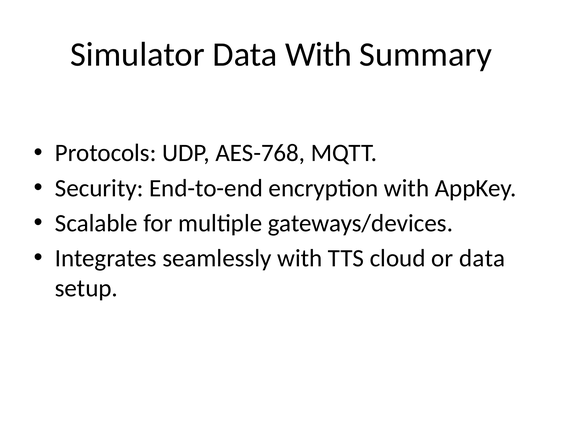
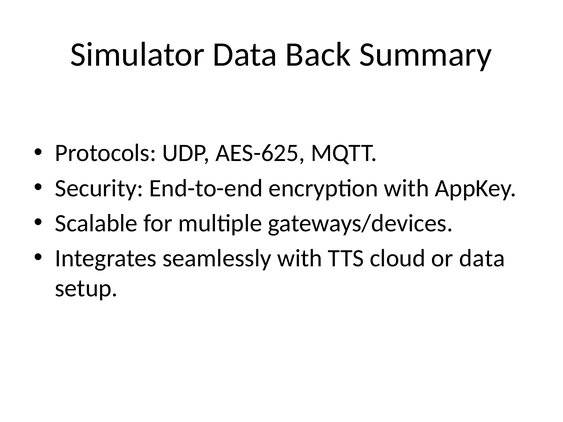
Data With: With -> Back (318, 55)
AES-768: AES-768 -> AES-625 (260, 153)
